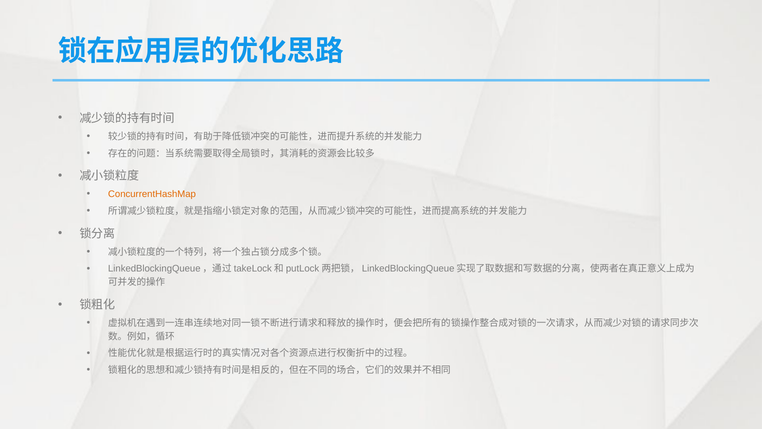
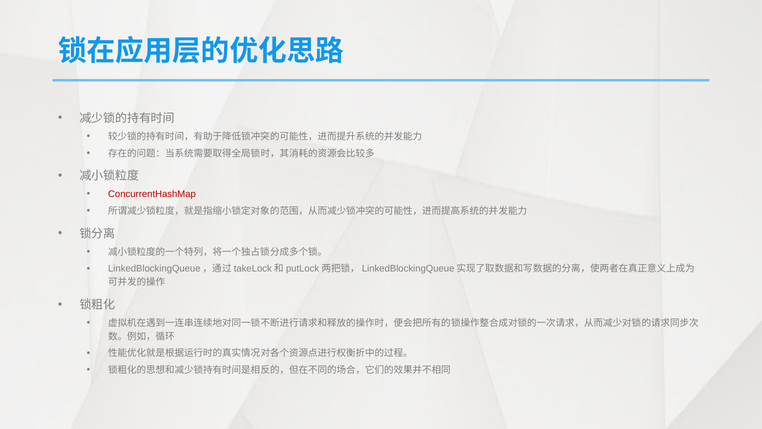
ConcurrentHashMap colour: orange -> red (152, 194)
